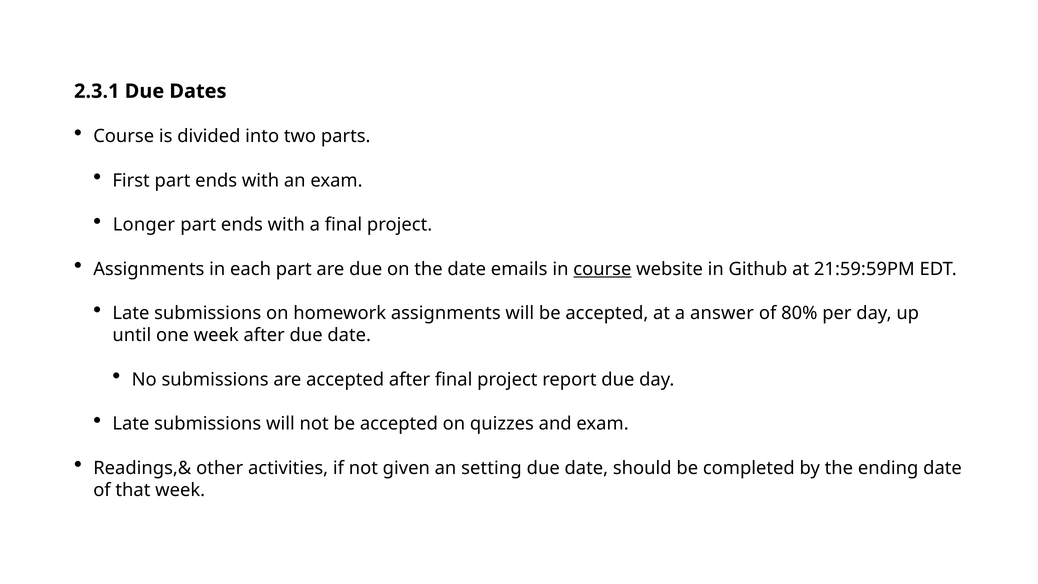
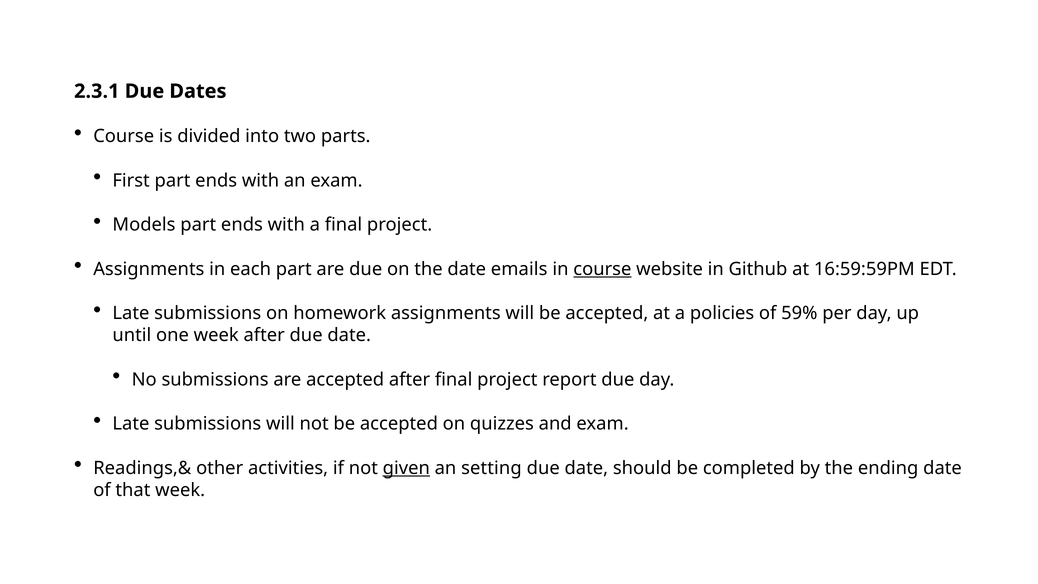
Longer: Longer -> Models (144, 225)
21:59:59PM: 21:59:59PM -> 16:59:59PM (864, 269)
answer: answer -> policies (722, 313)
80%: 80% -> 59% (799, 313)
given underline: none -> present (406, 468)
